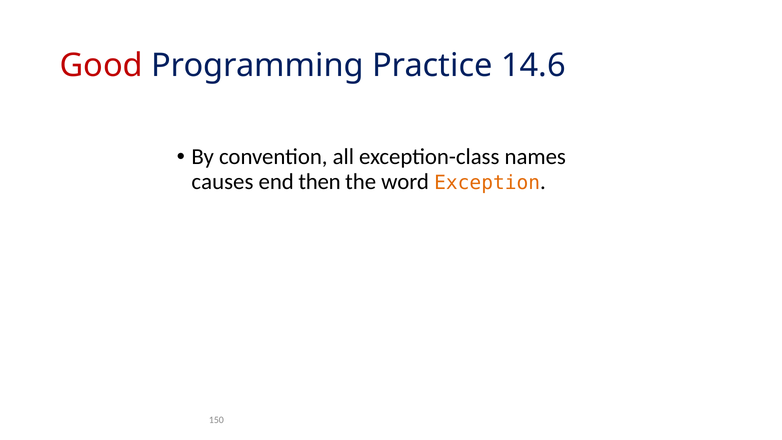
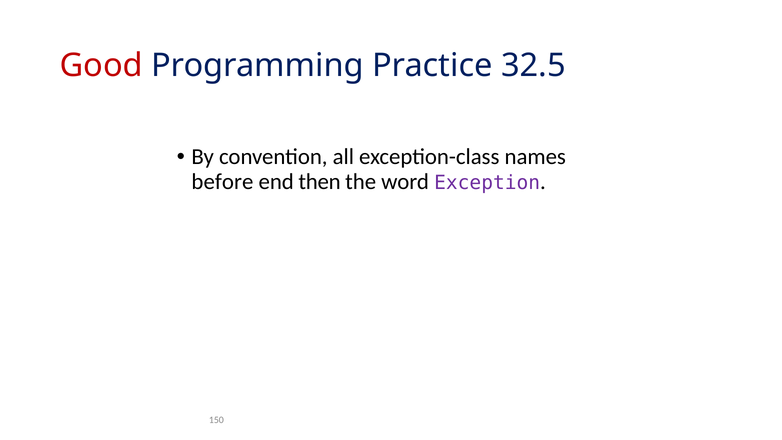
14.6: 14.6 -> 32.5 (533, 66)
causes: causes -> before (222, 181)
Exception colour: orange -> purple (487, 183)
